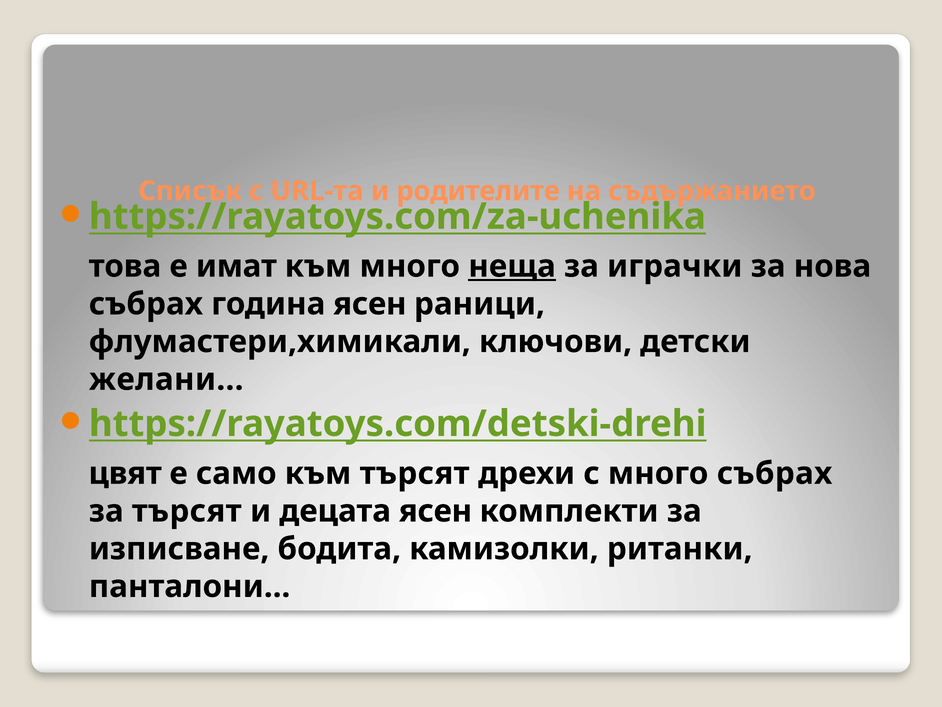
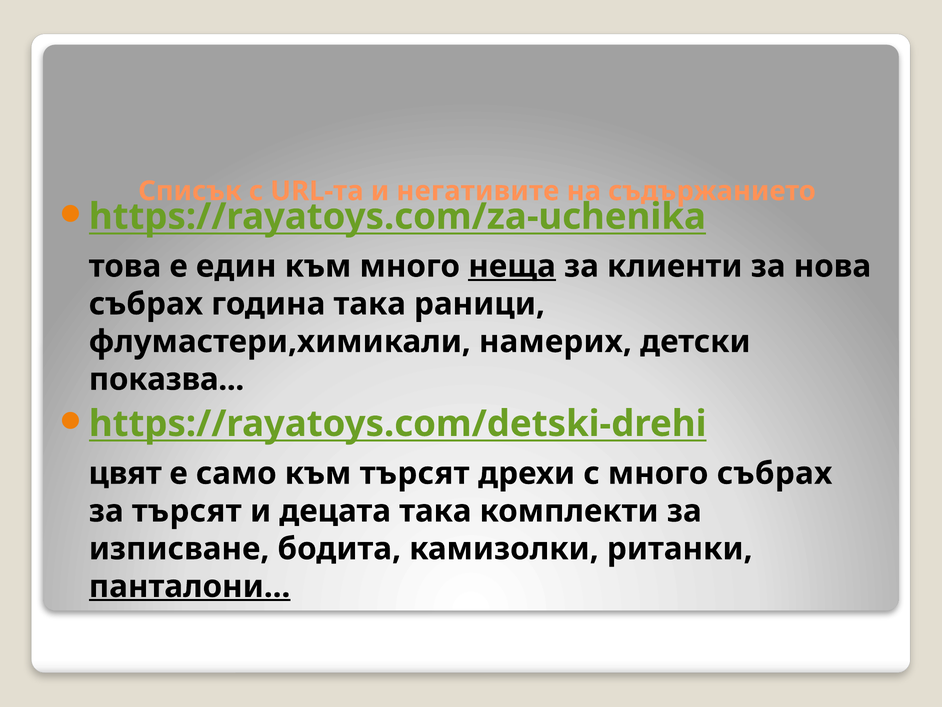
родителите: родителите -> негативите (478, 191)
имат: имат -> един (236, 266)
играчки: играчки -> клиенти (675, 266)
година ясен: ясен -> така (370, 304)
ключови: ключови -> намерих (555, 341)
желани: желани -> показва (167, 379)
децата ясен: ясен -> така (435, 511)
панталони underline: none -> present (190, 586)
